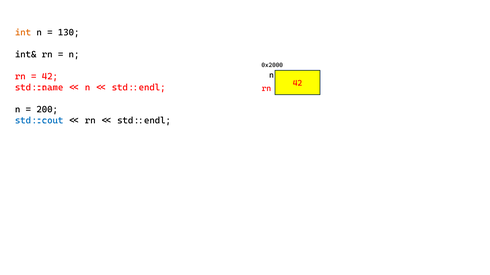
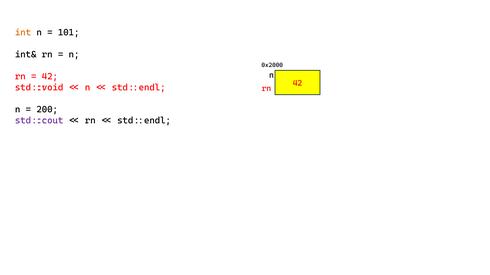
130: 130 -> 101 (69, 32)
std::name: std::name -> std::void (39, 88)
std::cout colour: blue -> purple (39, 121)
